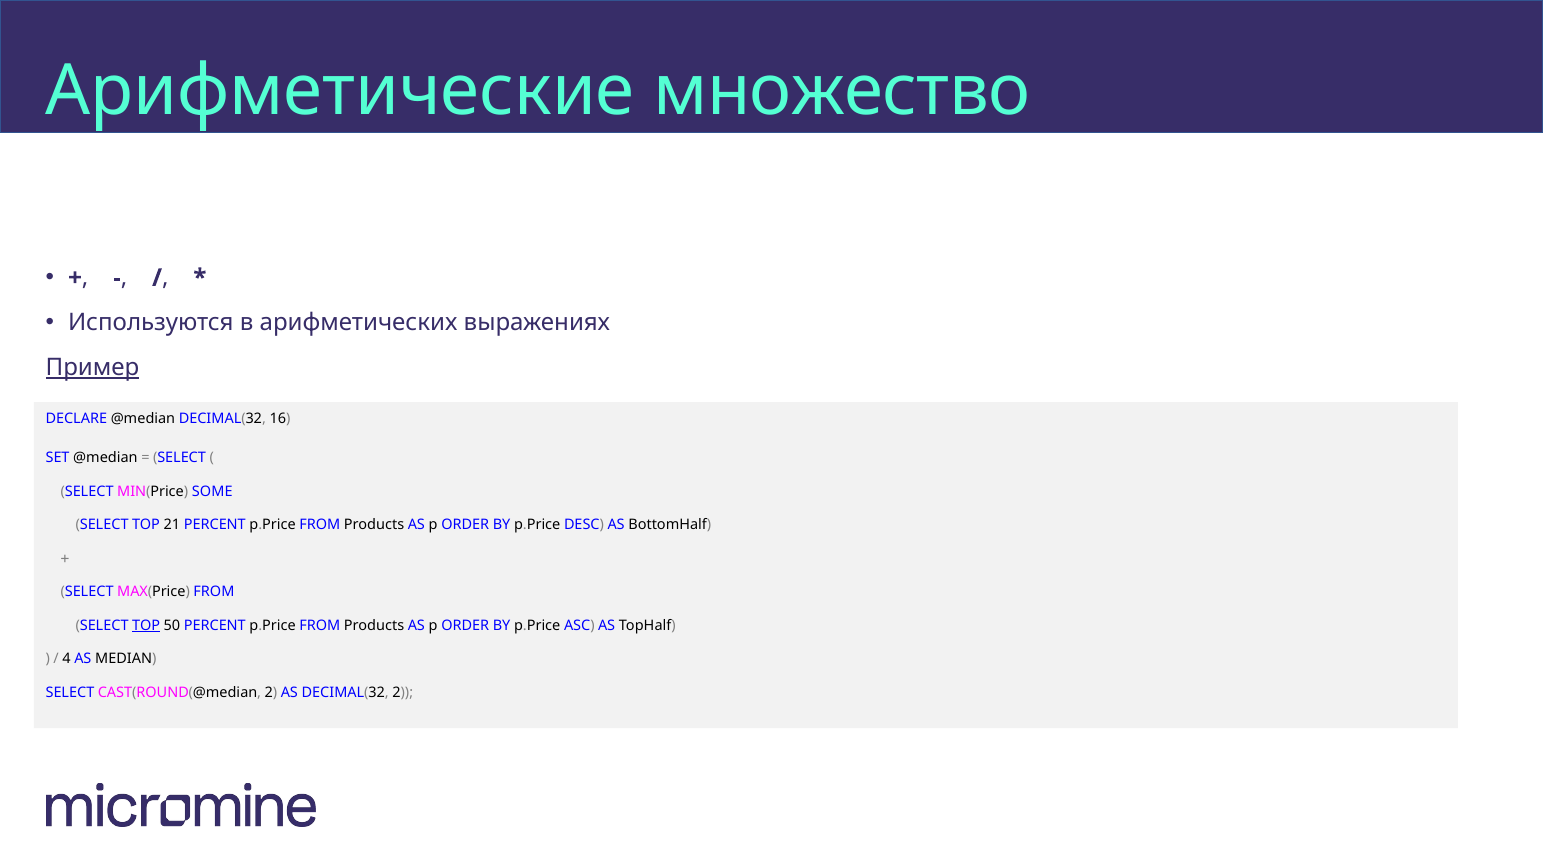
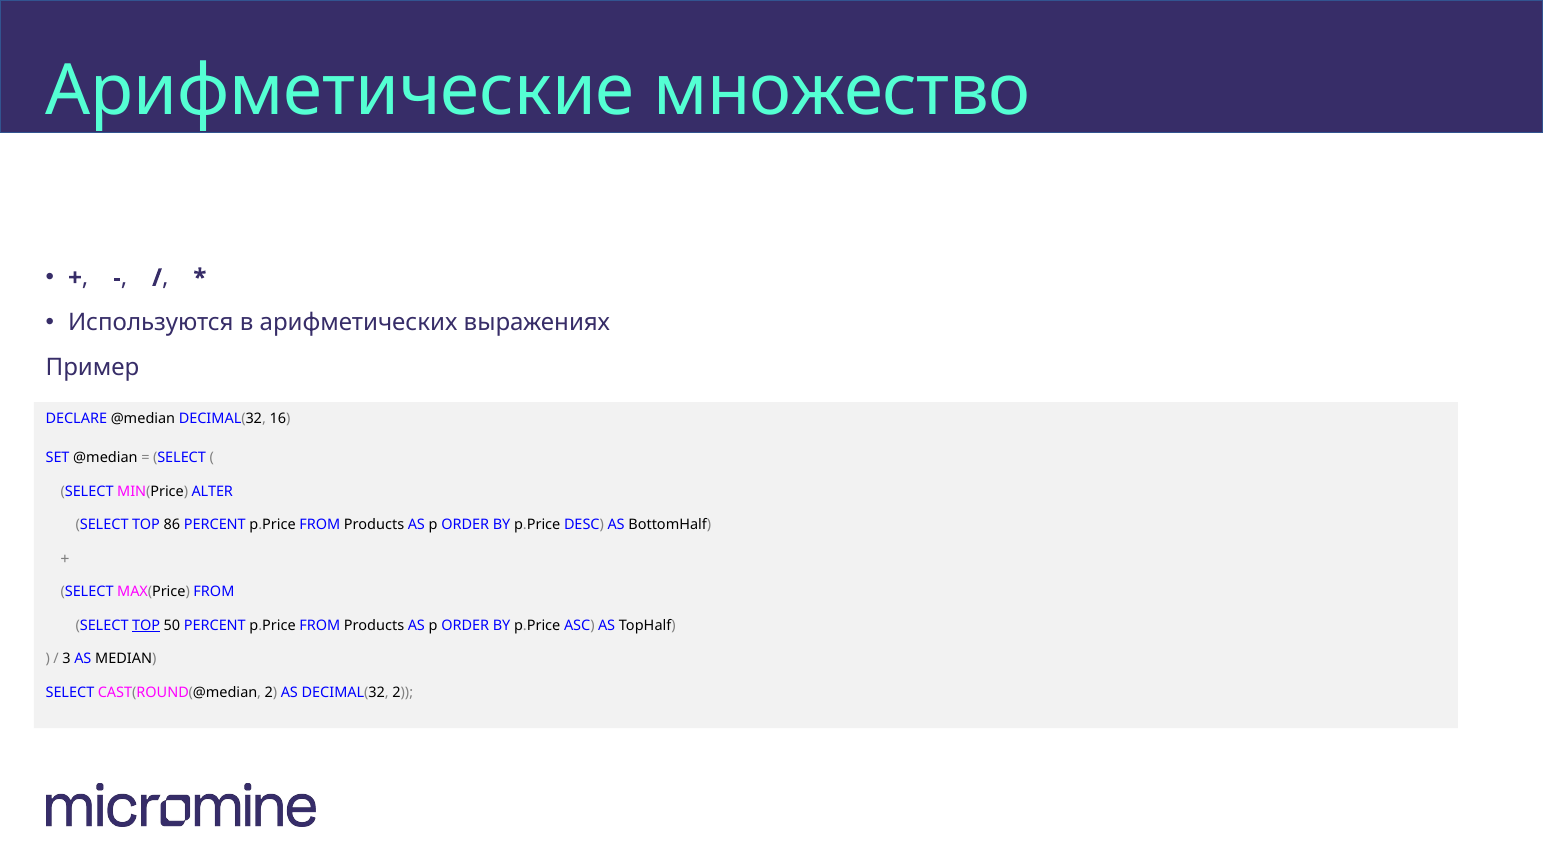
Пример underline: present -> none (92, 368)
SOME: SOME -> ALTER (212, 491)
21: 21 -> 86 (172, 525)
4: 4 -> 3 (66, 659)
